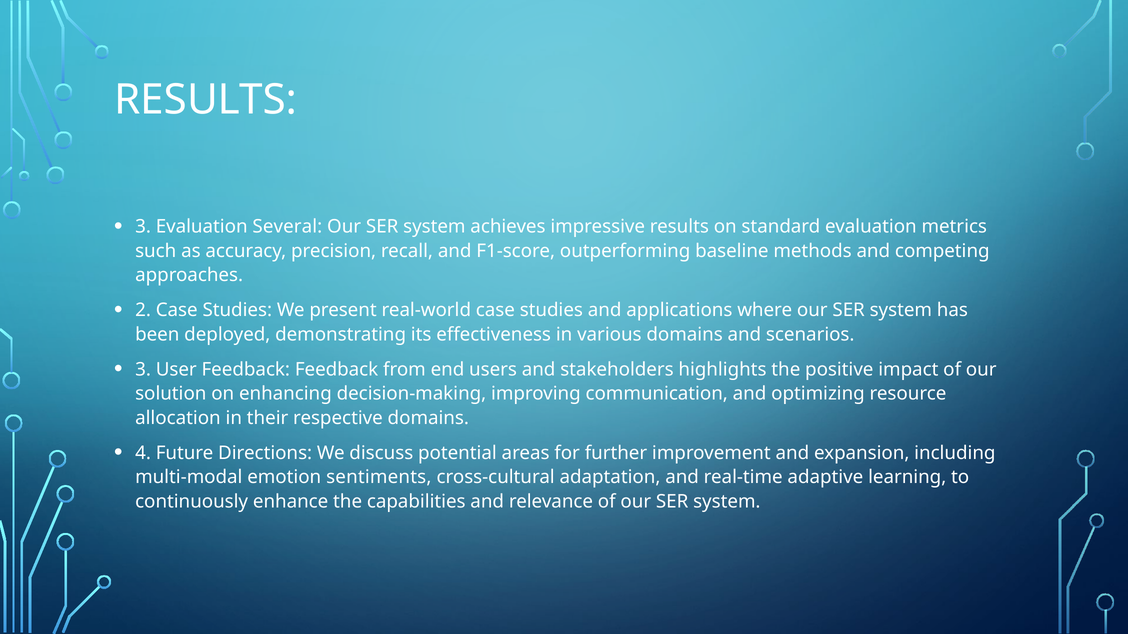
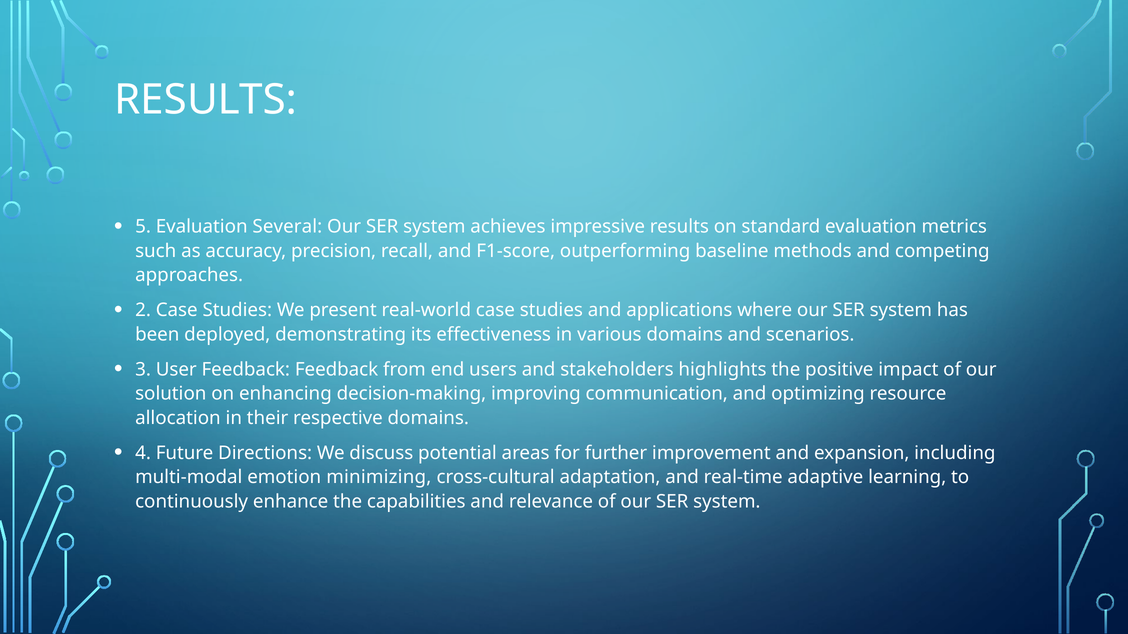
3: 3 -> 5 (143, 227)
sentiments: sentiments -> minimizing (379, 478)
